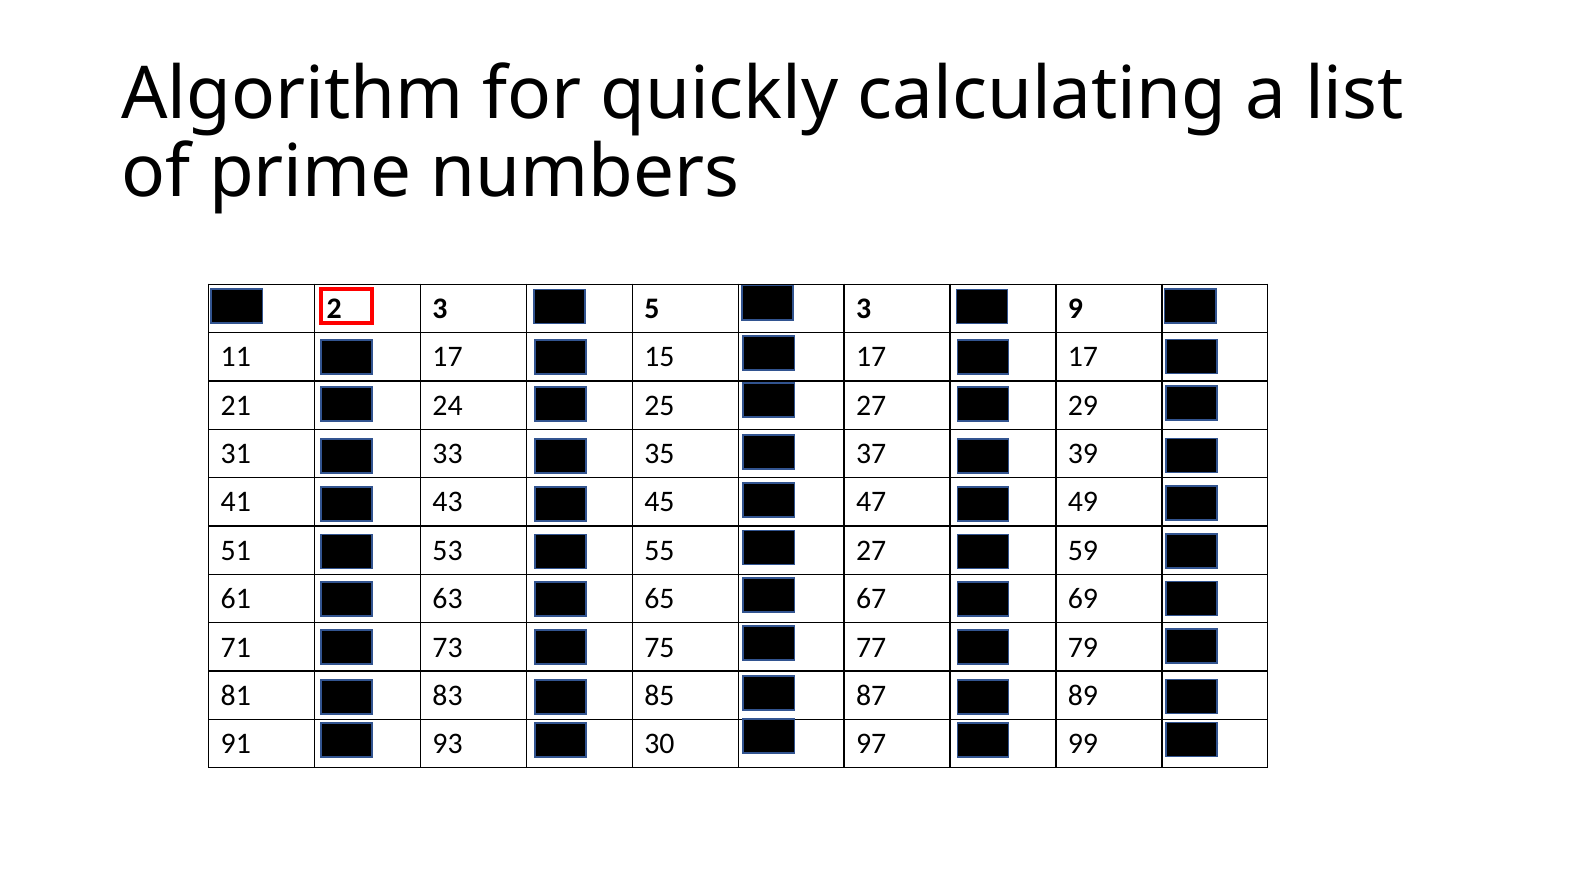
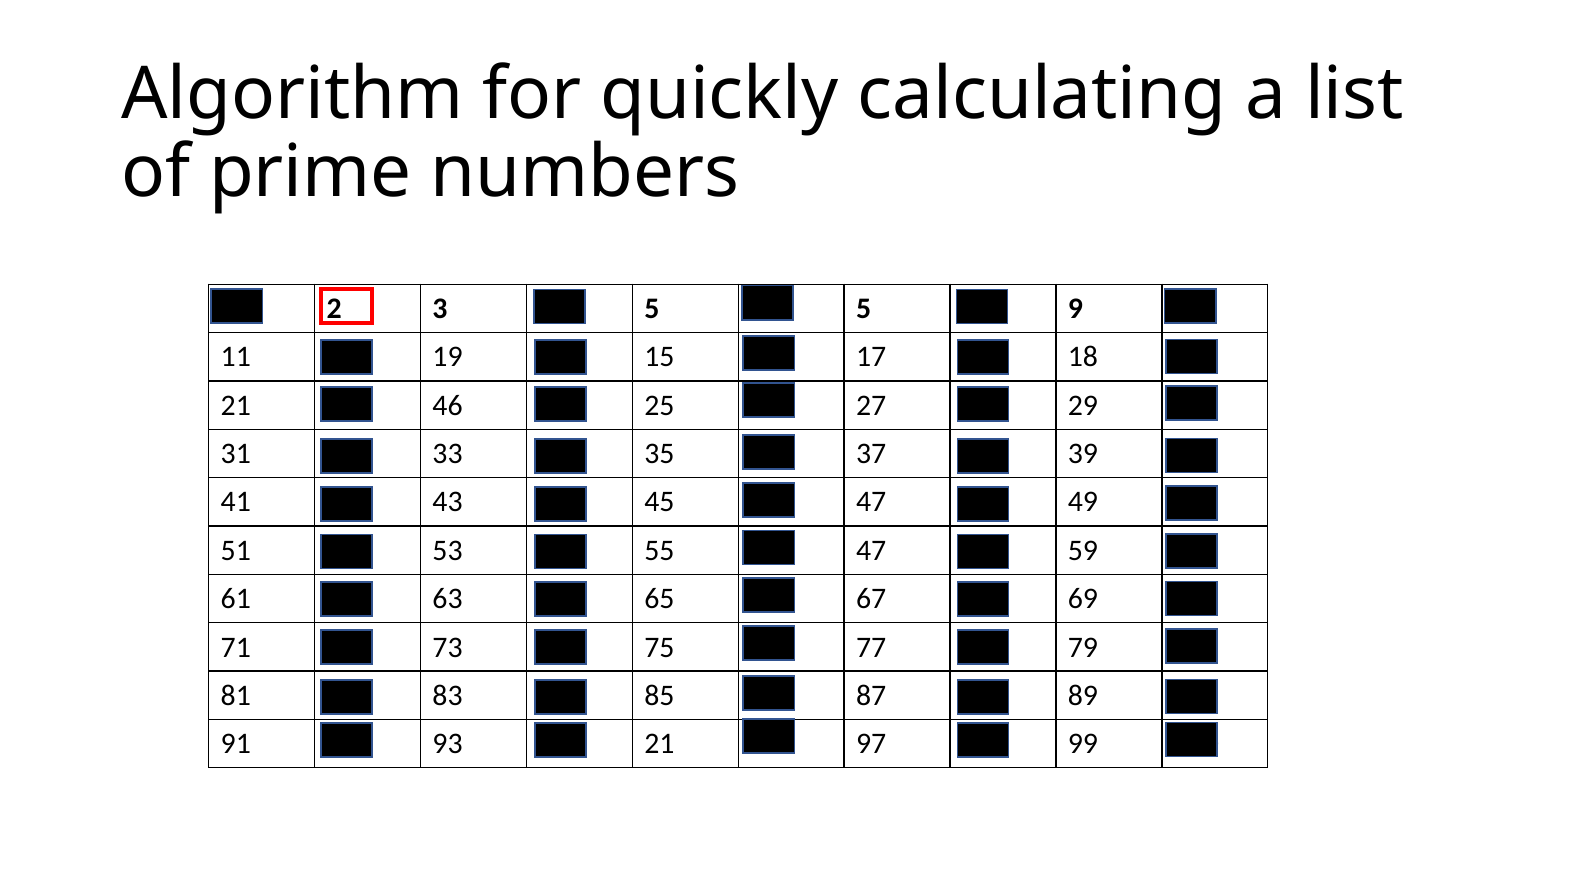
3: 3 -> 5 (864, 309)
17: 17 -> 19 (448, 357)
17: 17 -> 18 (1083, 357)
24: 24 -> 46 (448, 405)
27: 27 -> 47 (871, 550)
30: 30 -> 21 (659, 744)
